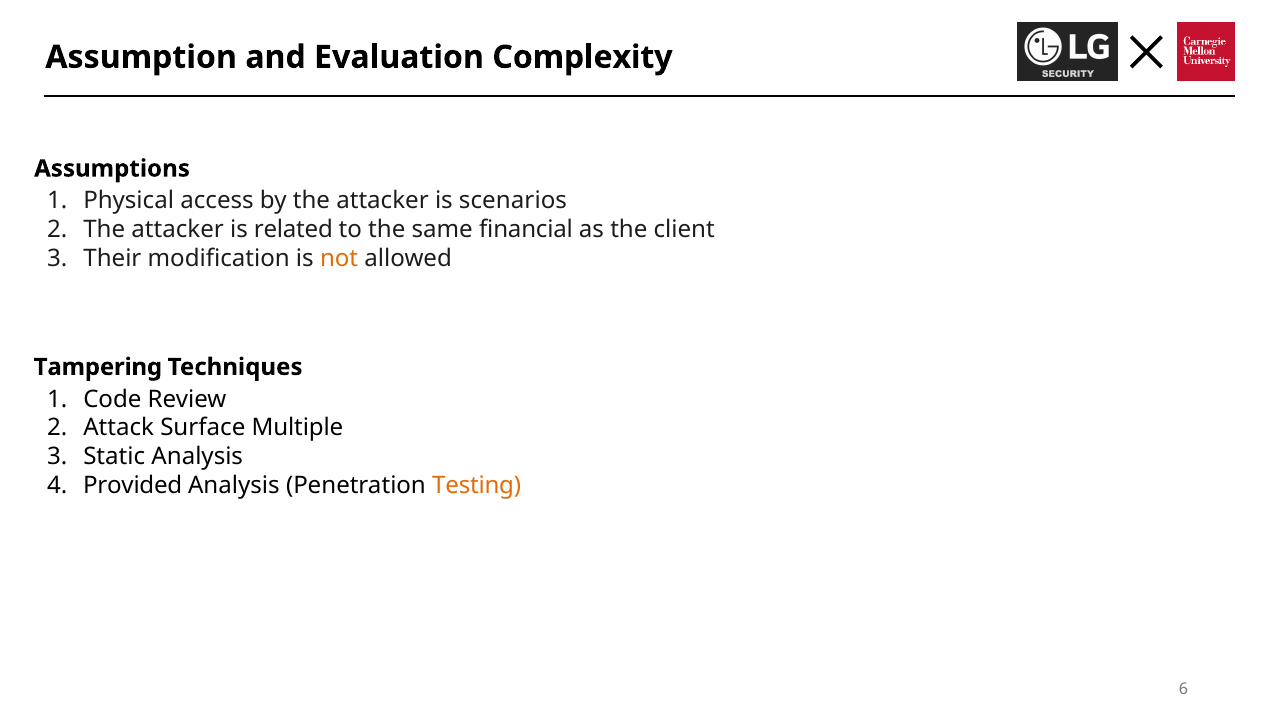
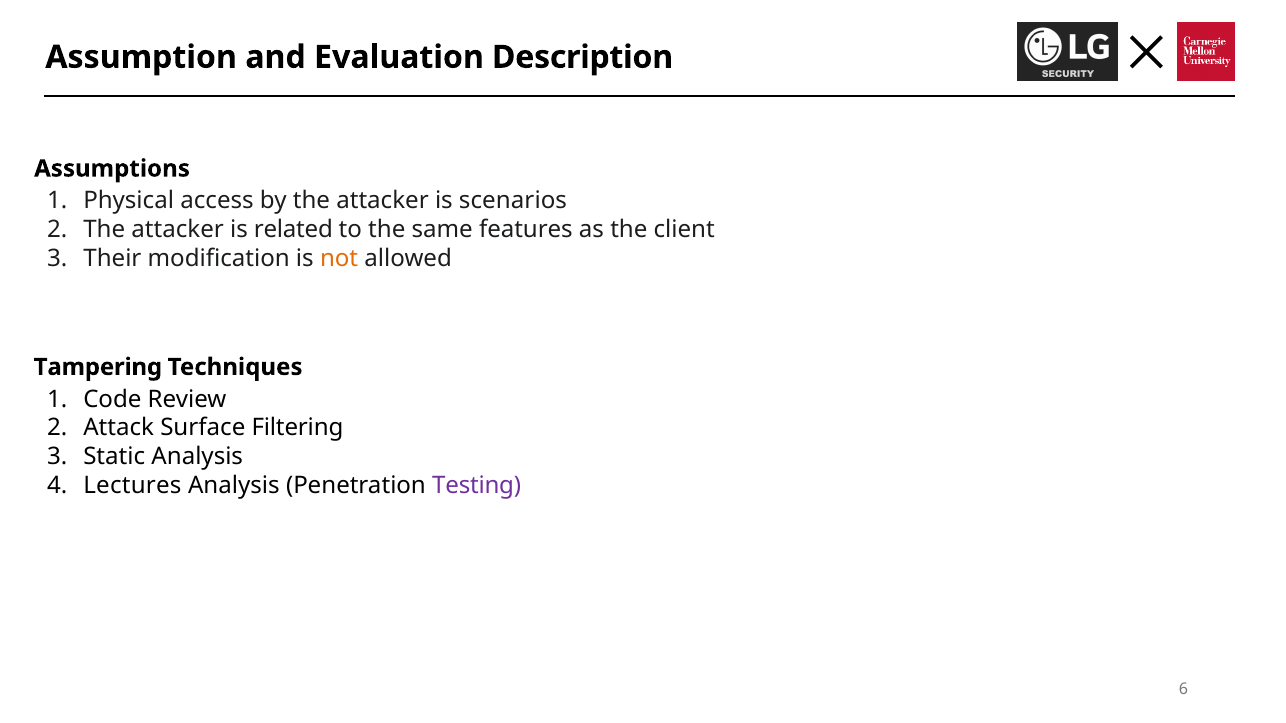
Complexity: Complexity -> Description (582, 57)
financial: financial -> features (526, 230)
Multiple: Multiple -> Filtering (297, 428)
Provided: Provided -> Lectures (132, 486)
Testing colour: orange -> purple (477, 486)
